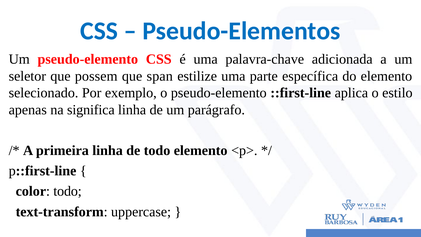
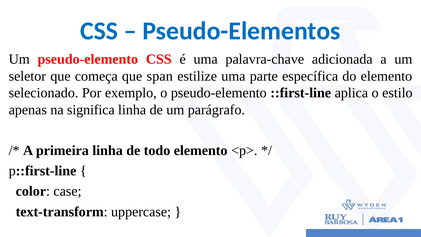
possem: possem -> começa (96, 76)
color todo: todo -> case (67, 191)
